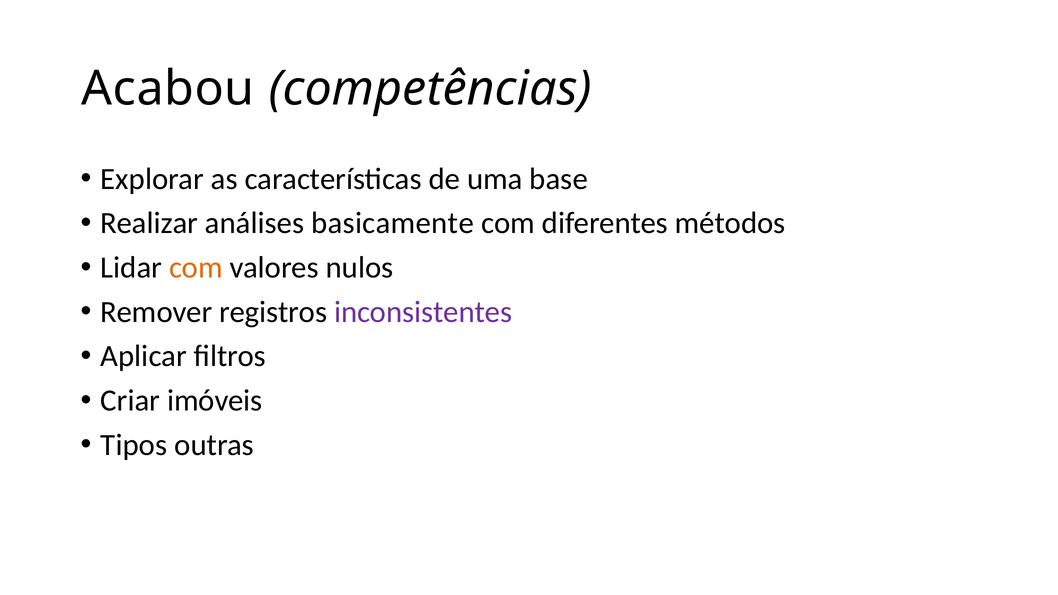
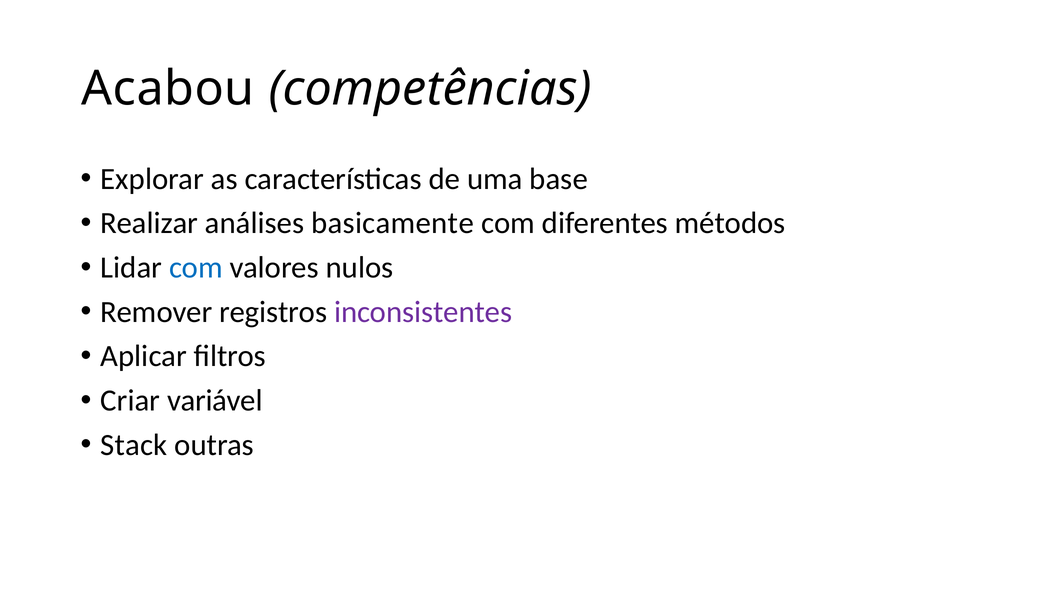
com colour: orange -> blue (196, 268)
imóveis: imóveis -> variável (215, 401)
Tipos: Tipos -> Stack (134, 445)
